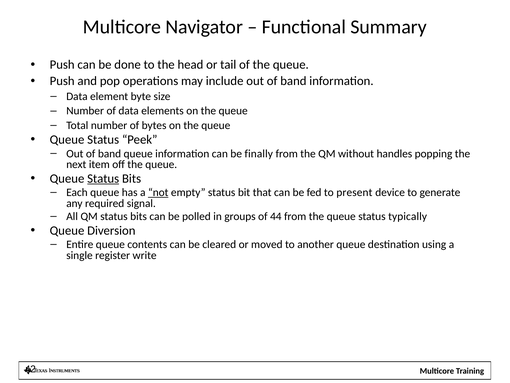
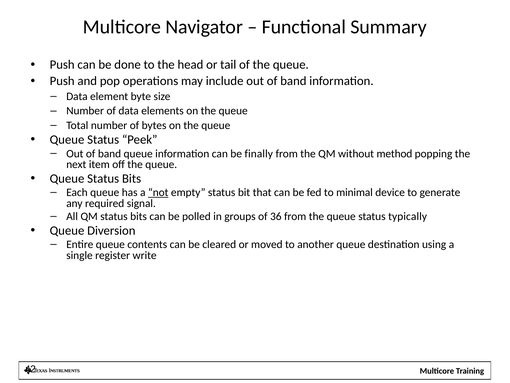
handles: handles -> method (394, 153)
Status underline: present -> none (103, 178)
present: present -> minimal (355, 192)
44: 44 -> 36 (276, 216)
